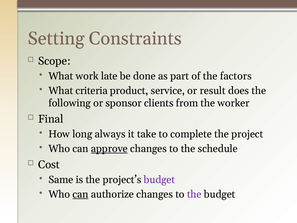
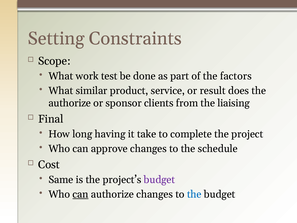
late: late -> test (109, 76)
criteria: criteria -> similar (92, 91)
following: following -> authorize (70, 103)
worker: worker -> liaising (234, 103)
always: always -> having (110, 134)
approve underline: present -> none (109, 149)
the colour: purple -> blue (194, 194)
